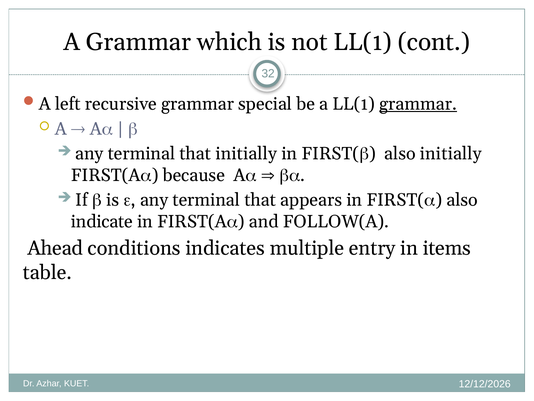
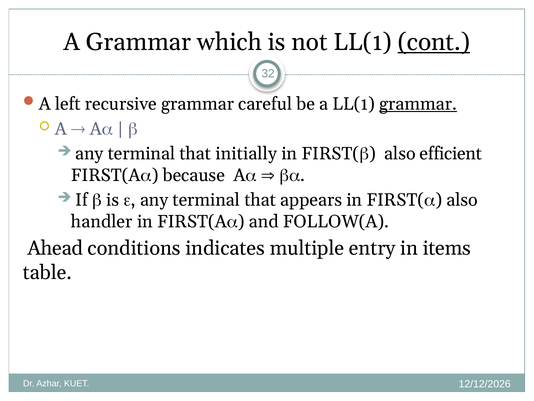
cont underline: none -> present (434, 42)
special: special -> careful (265, 104)
also initially: initially -> efficient (451, 154)
indicate: indicate -> handler (102, 221)
